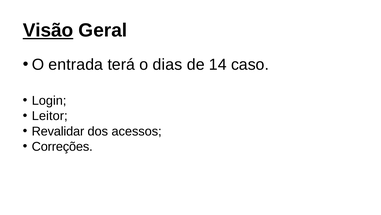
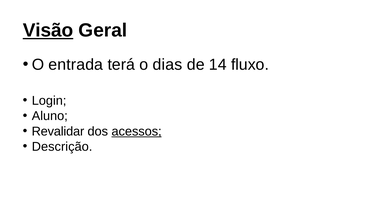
caso: caso -> fluxo (250, 64)
Leitor: Leitor -> Aluno (50, 116)
acessos underline: none -> present (137, 131)
Correções: Correções -> Descrição (62, 146)
